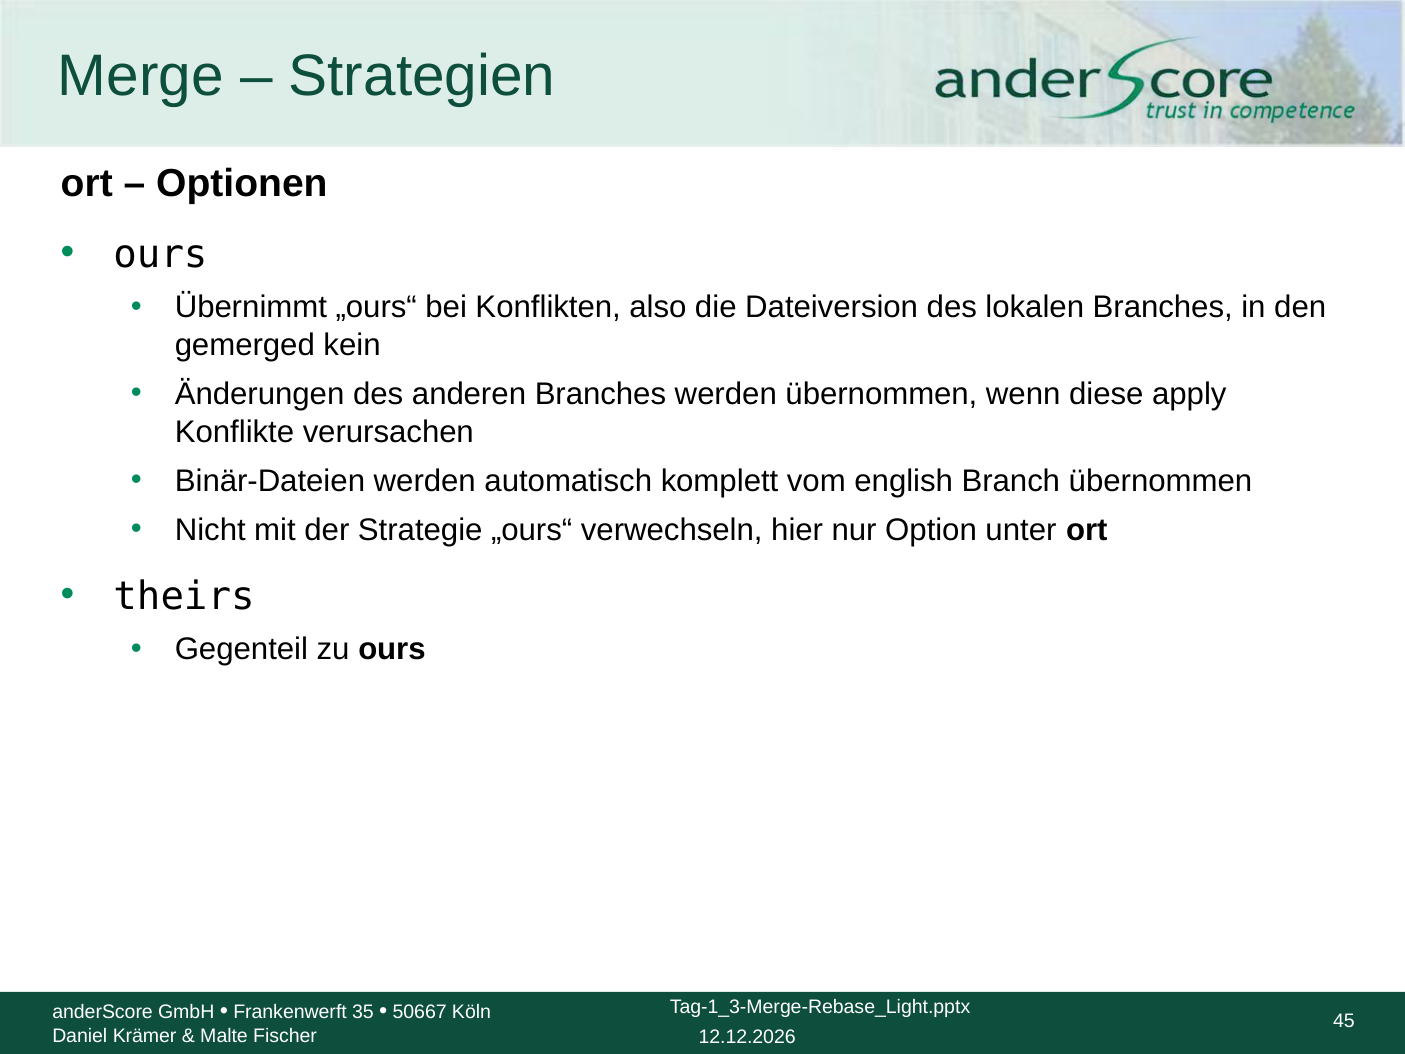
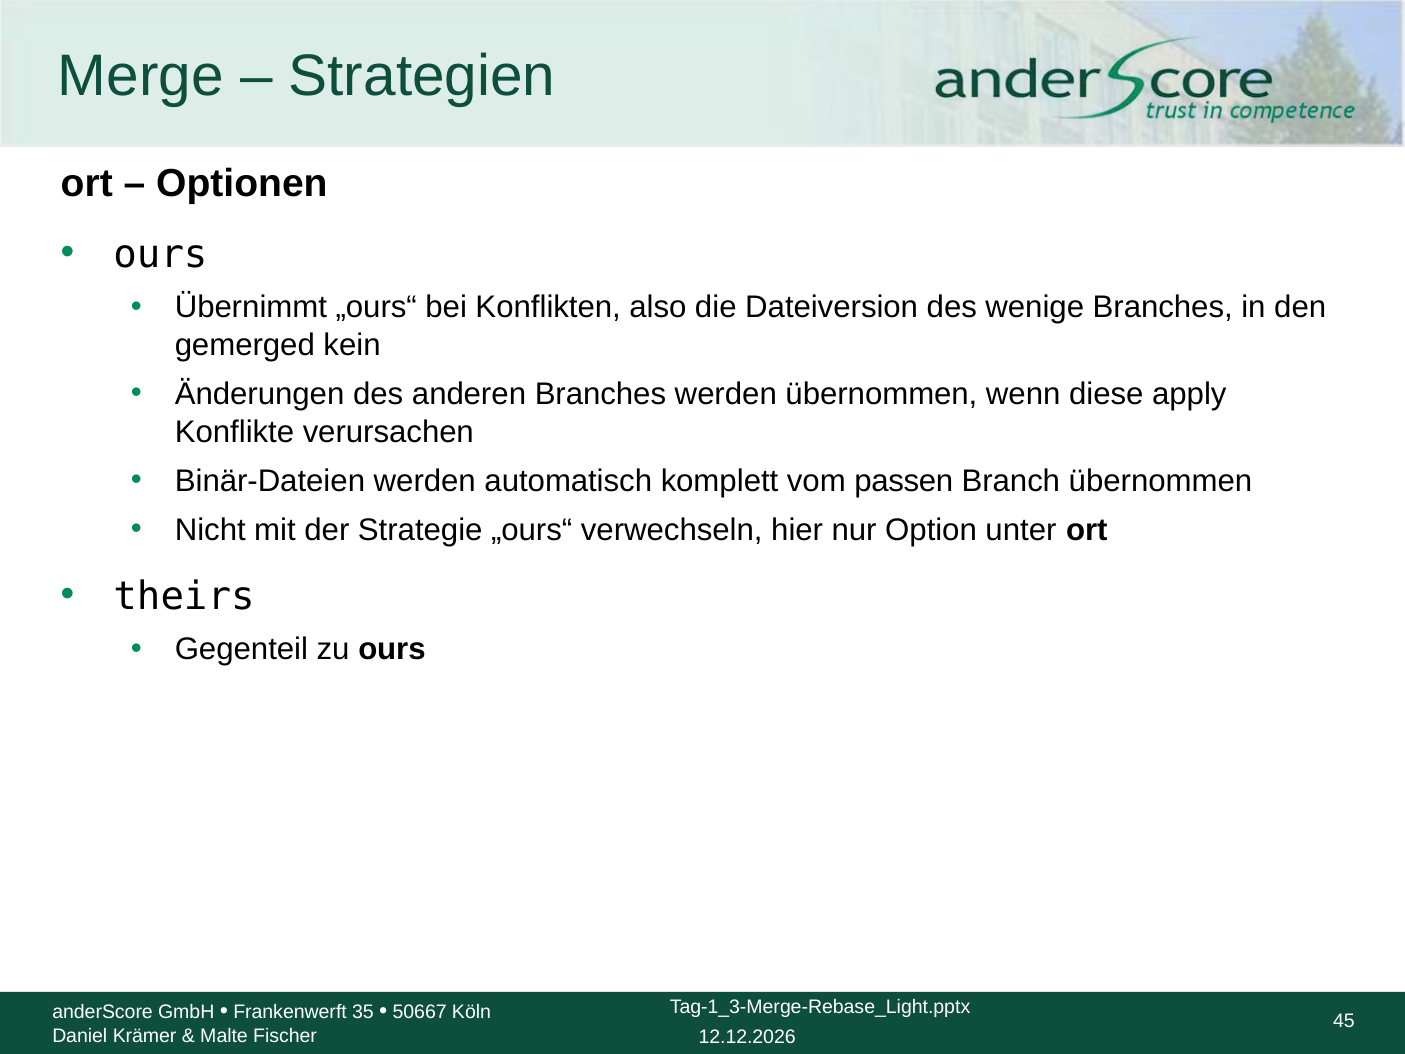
lokalen: lokalen -> wenige (1035, 308)
english: english -> passen (904, 481)
